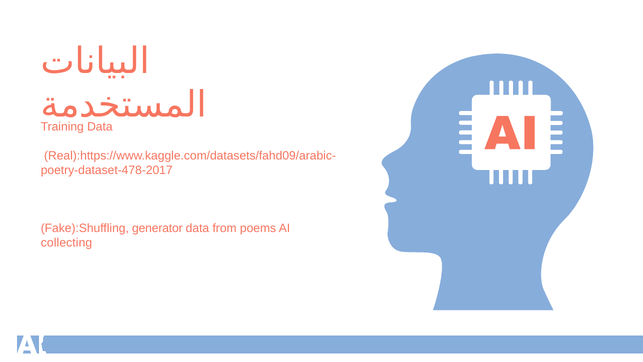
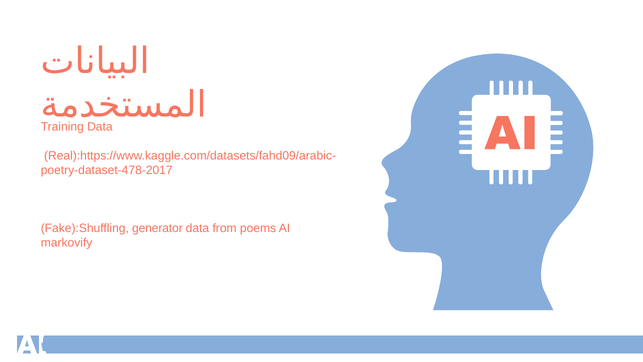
collecting: collecting -> markovify (67, 242)
